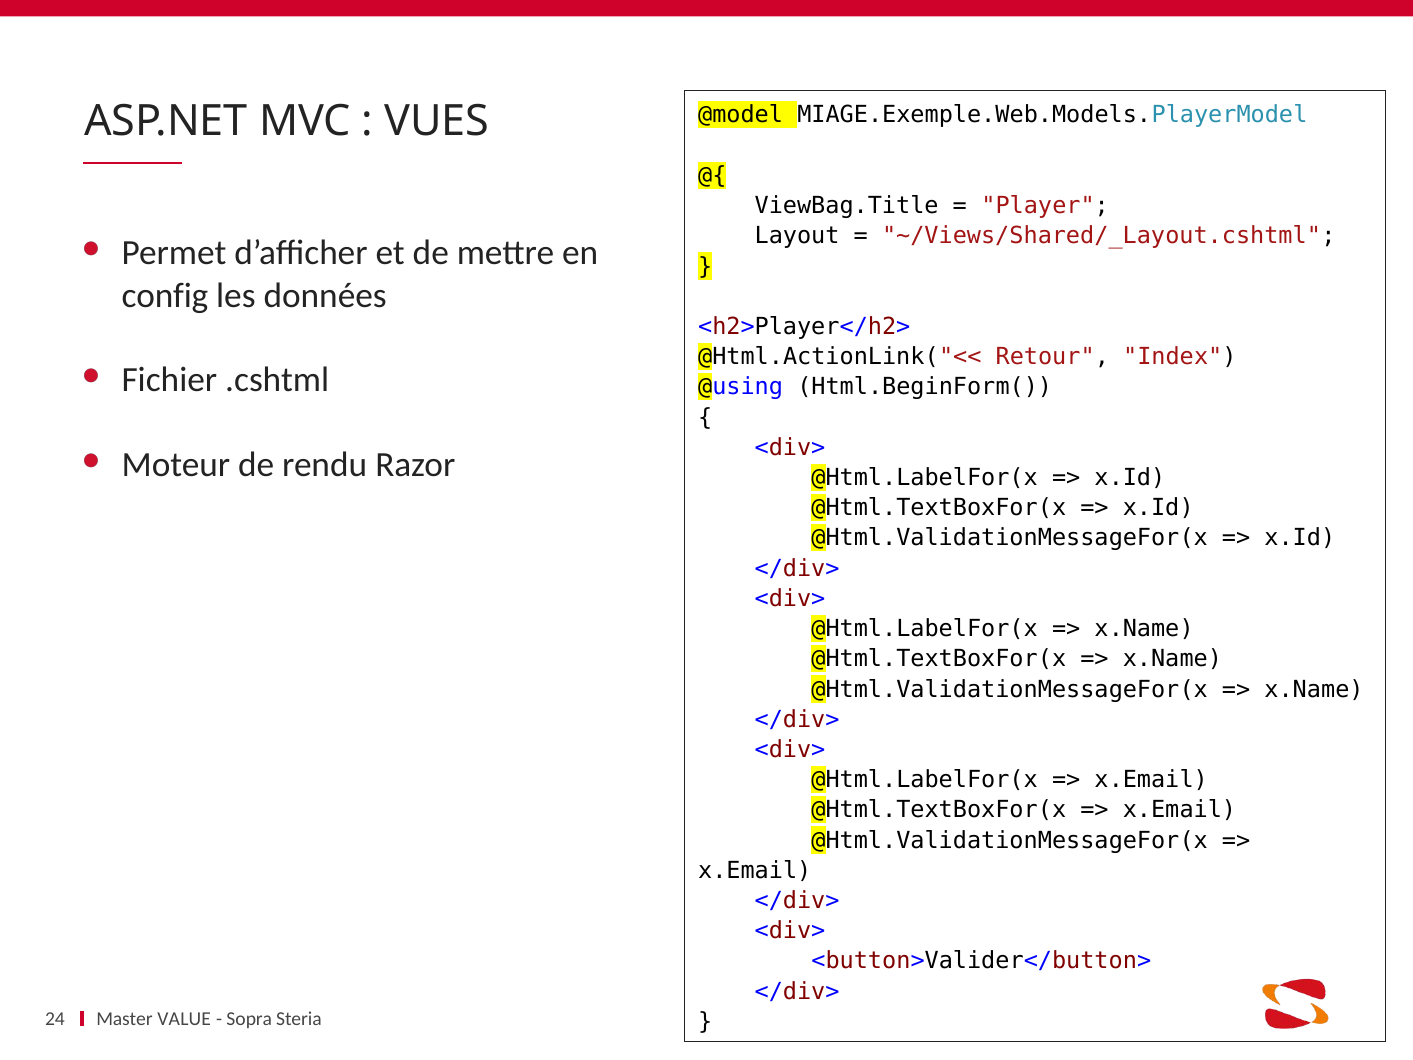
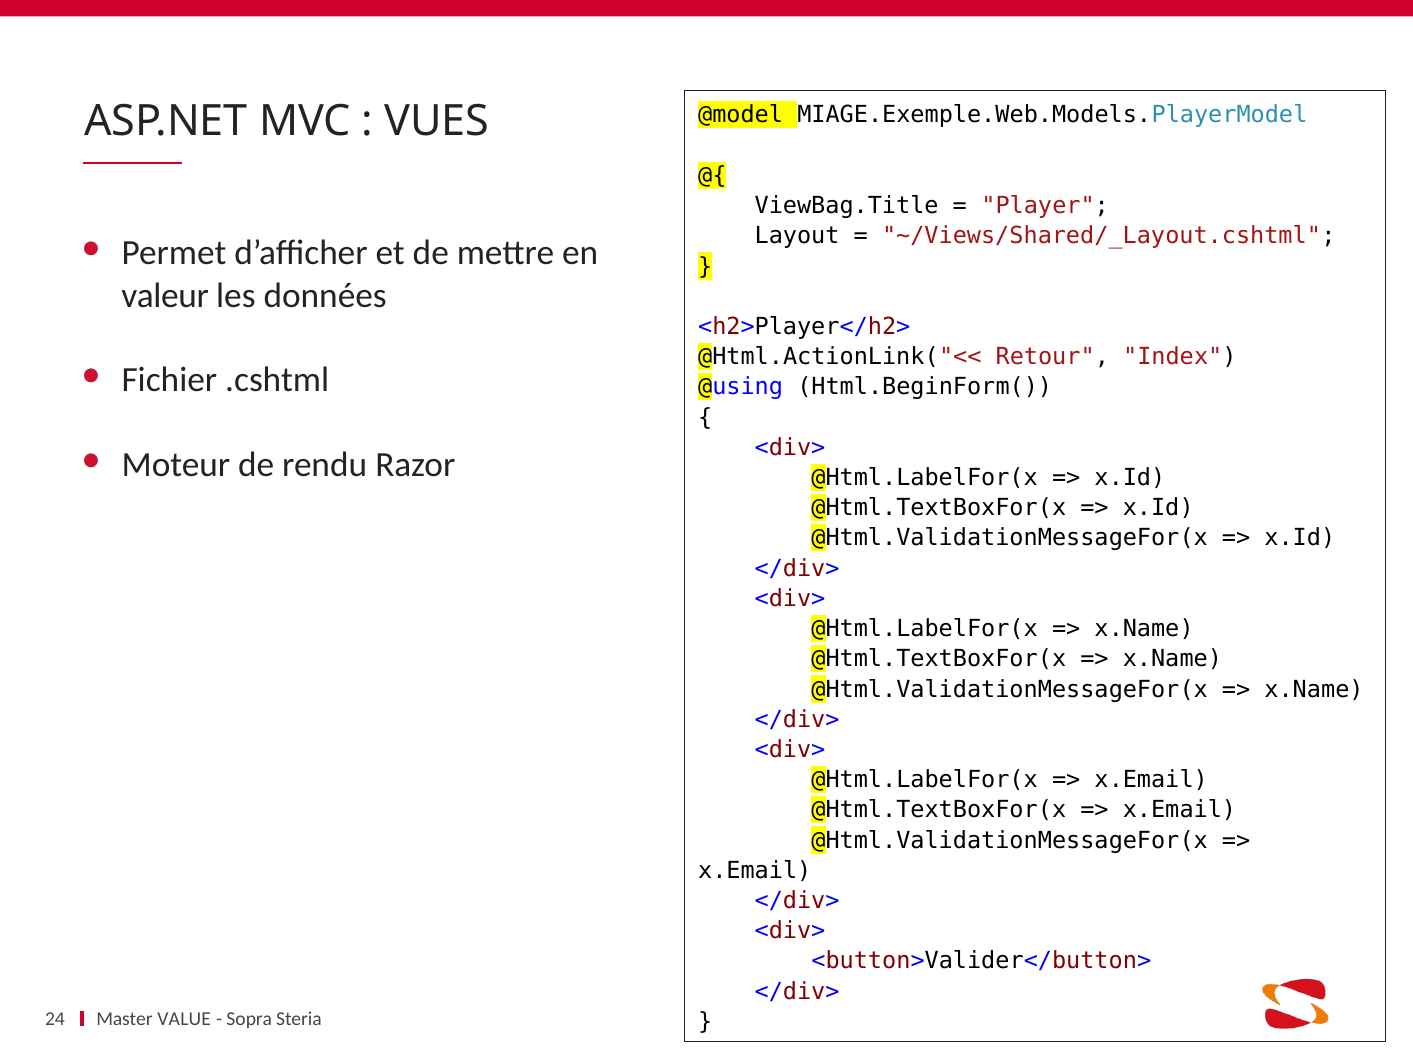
config: config -> valeur (165, 295)
